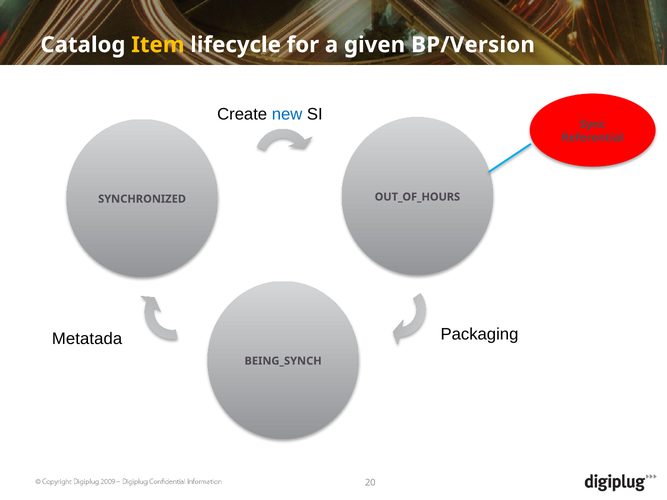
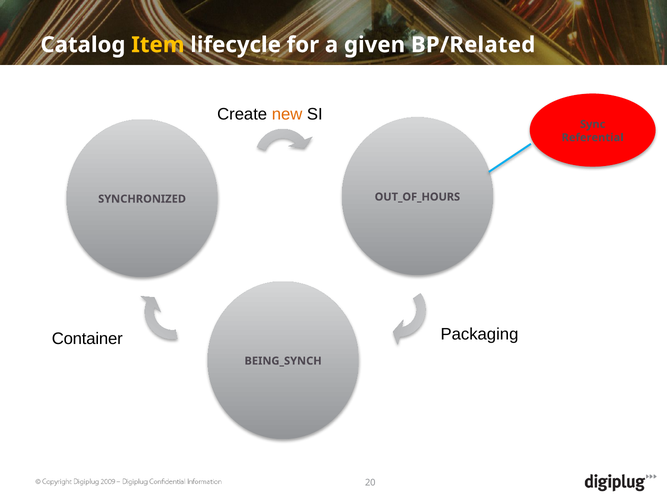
BP/Version: BP/Version -> BP/Related (473, 45)
new colour: blue -> orange (287, 114)
Metatada: Metatada -> Container (87, 339)
